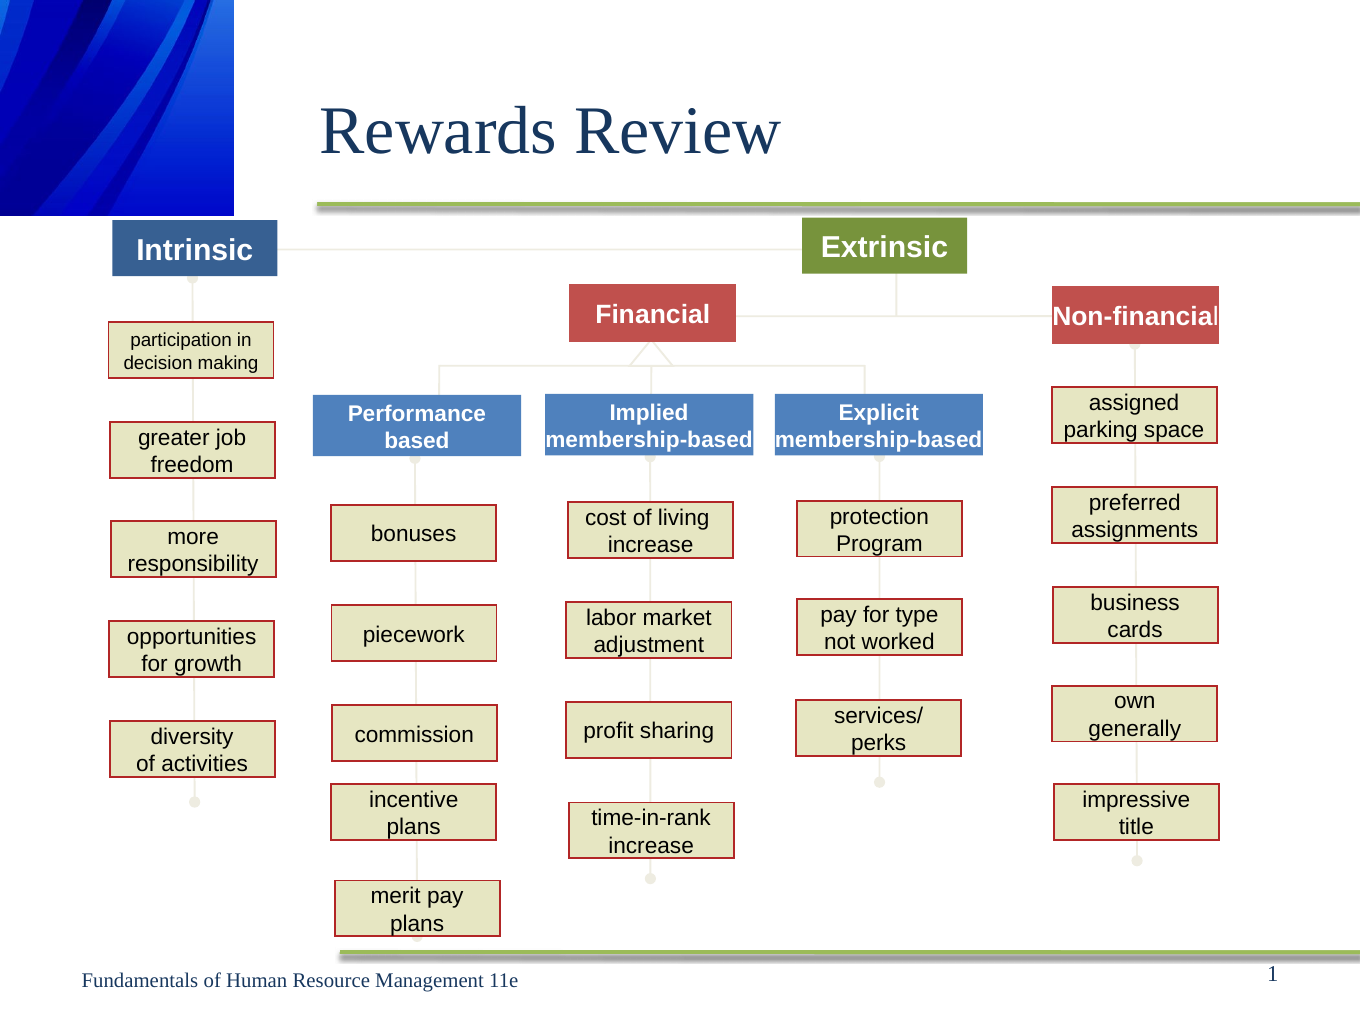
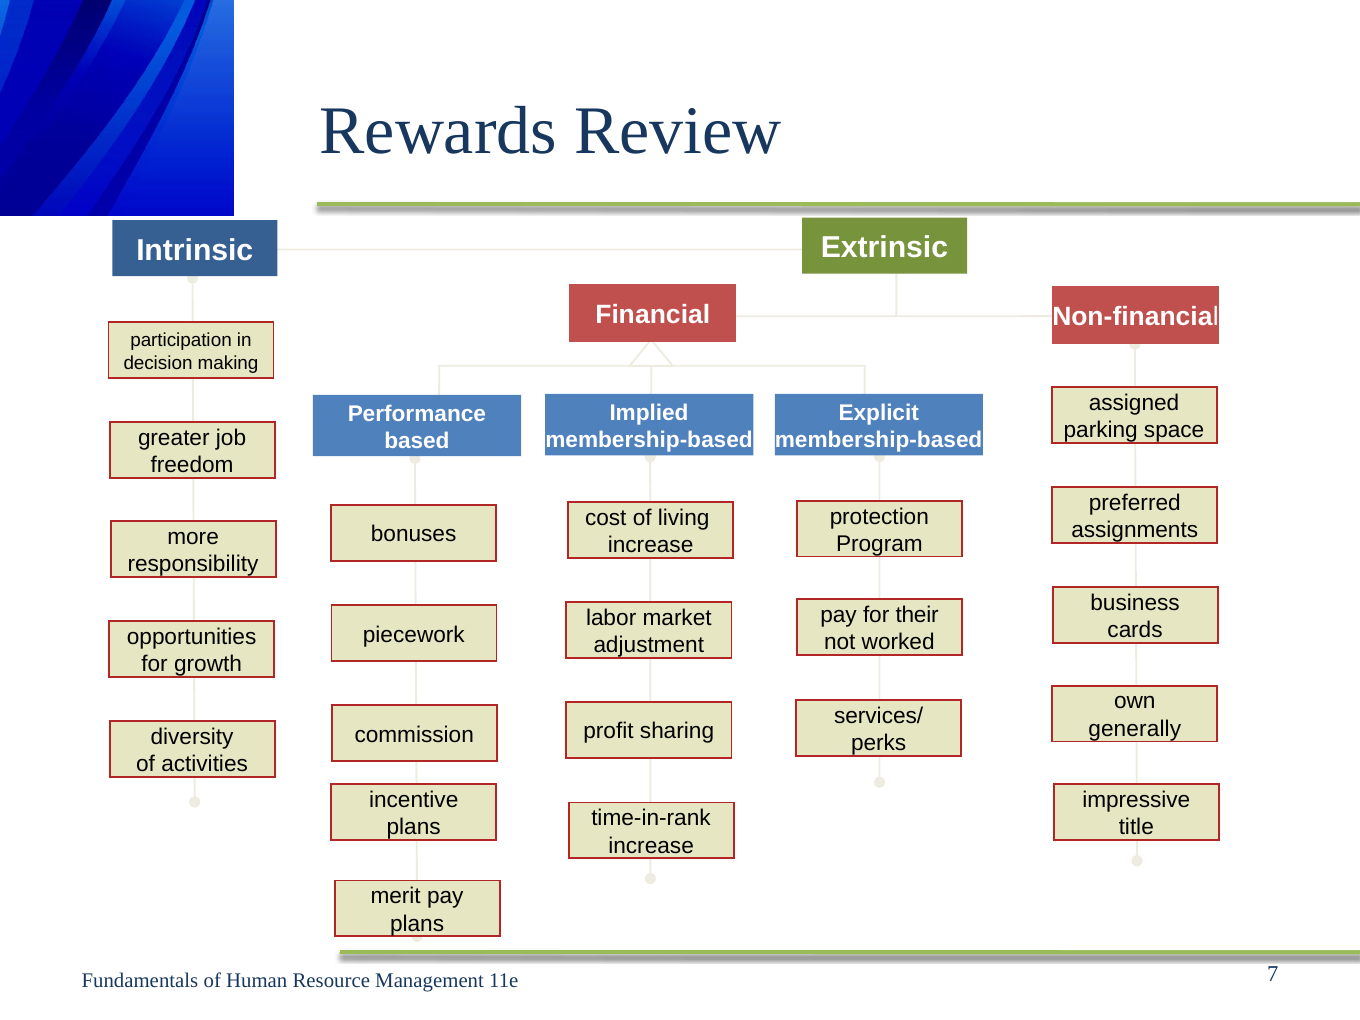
type: type -> their (917, 615)
1: 1 -> 7 (1273, 974)
